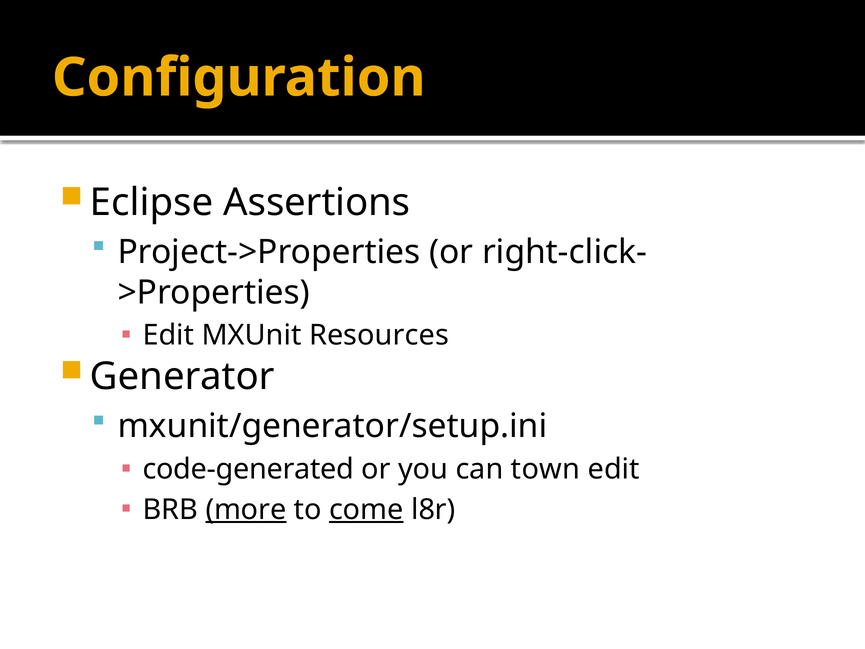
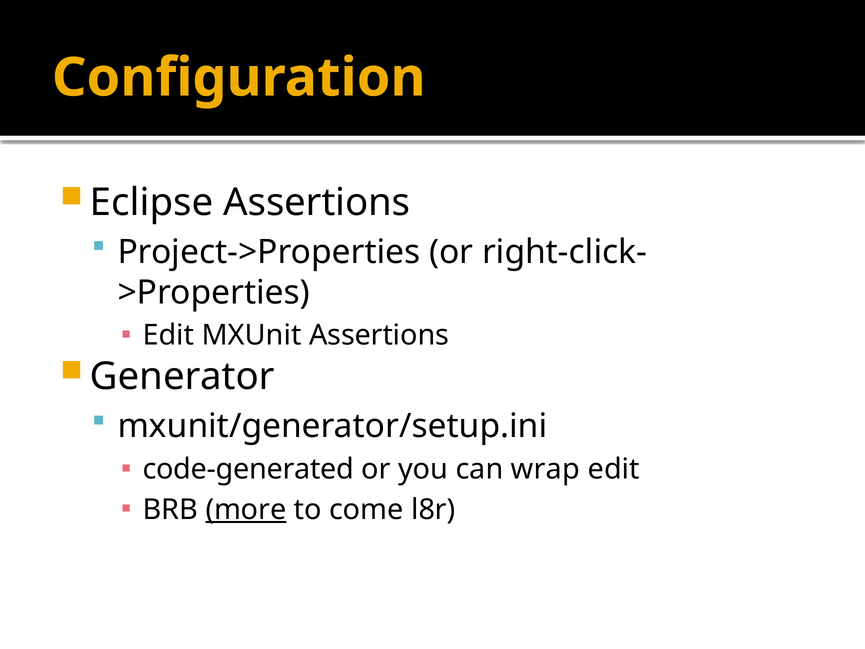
MXUnit Resources: Resources -> Assertions (379, 335)
town: town -> wrap (546, 469)
come underline: present -> none (366, 509)
